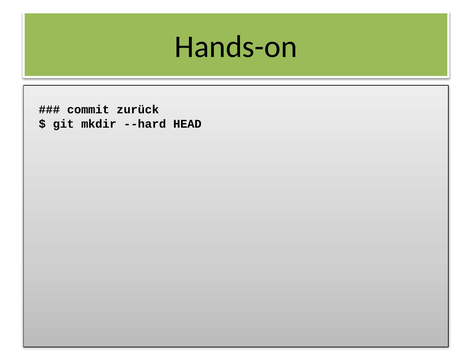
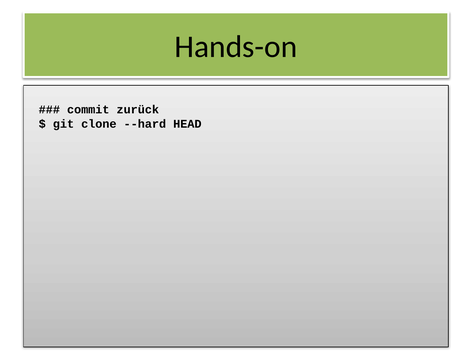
mkdir: mkdir -> clone (99, 124)
